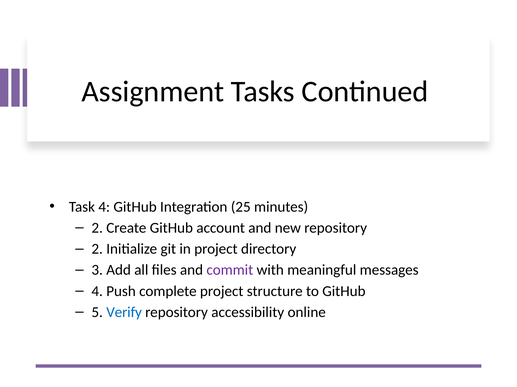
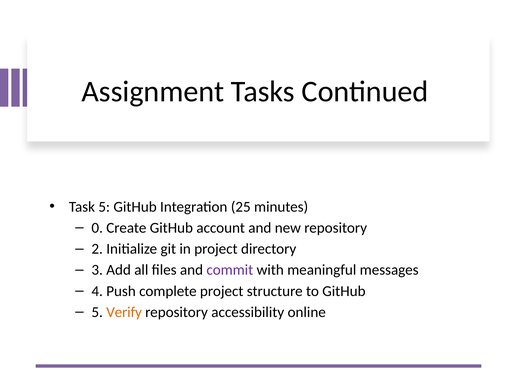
Task 4: 4 -> 5 (104, 207)
2: 2 -> 0 (97, 228)
Verify colour: blue -> orange (124, 313)
